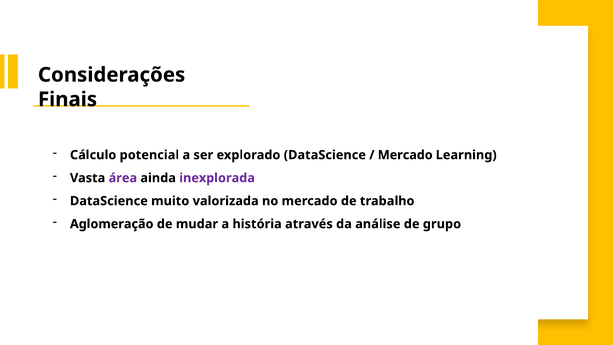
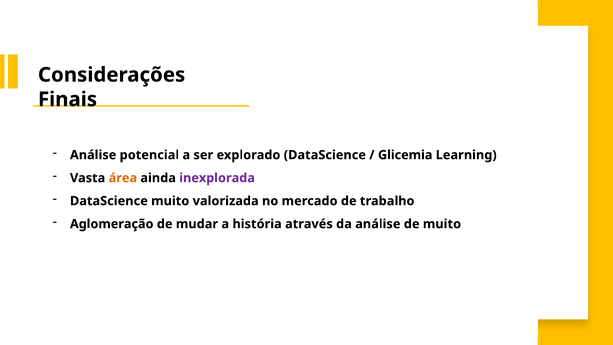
Cálculo: Cálculo -> Análise (93, 155)
Mercado: Mercado -> Glicemia (405, 155)
área colour: purple -> orange (123, 178)
de grupo: grupo -> muito (442, 224)
